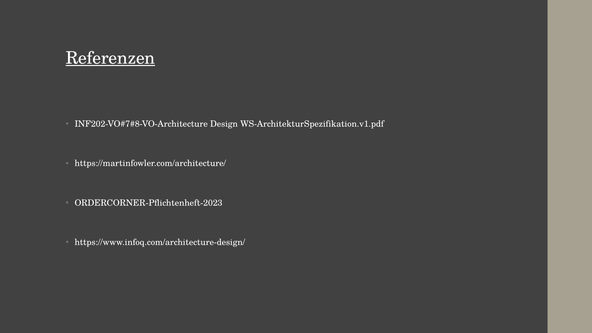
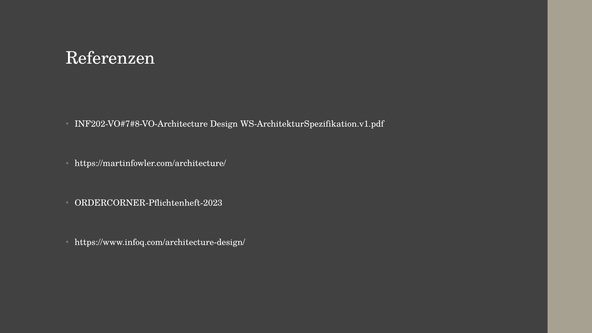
Referenzen underline: present -> none (110, 58)
